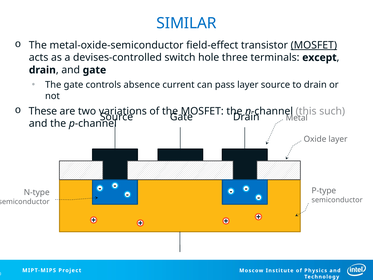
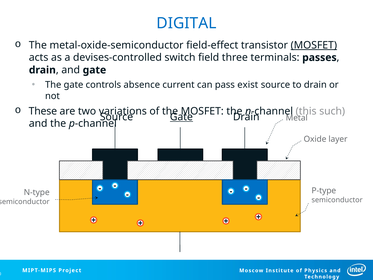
SIMILAR: SIMILAR -> DIGITAL (186, 23)
hole: hole -> field (209, 58)
except: except -> passes (319, 58)
pass layer: layer -> exist (248, 85)
Gate underline: none -> present (181, 117)
